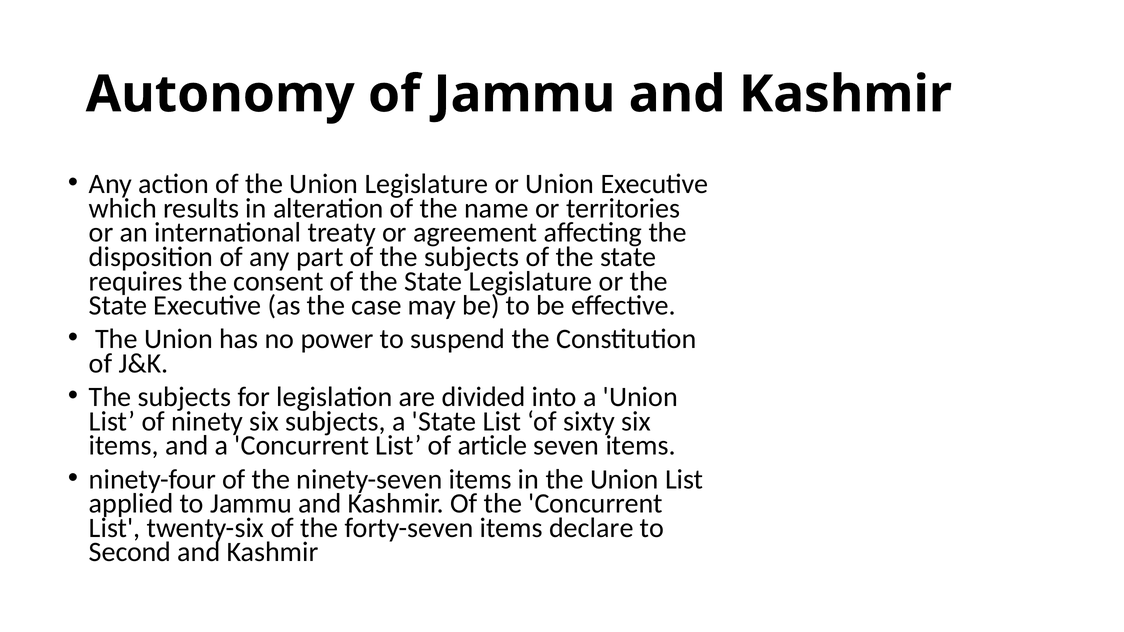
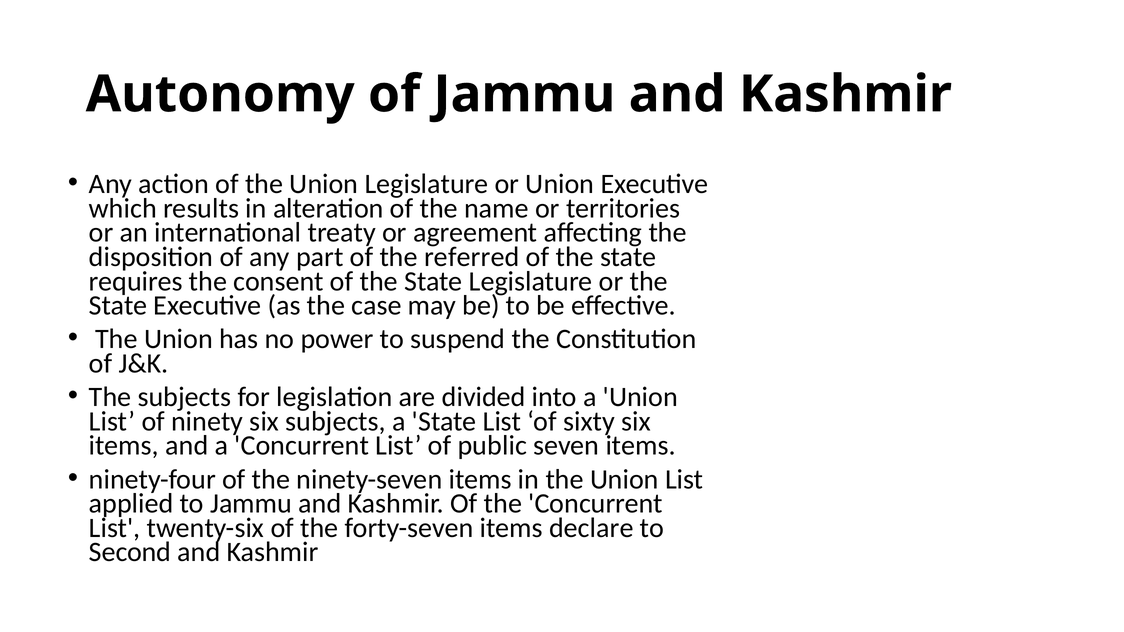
of the subjects: subjects -> referred (472, 257)
article: article -> public (492, 446)
